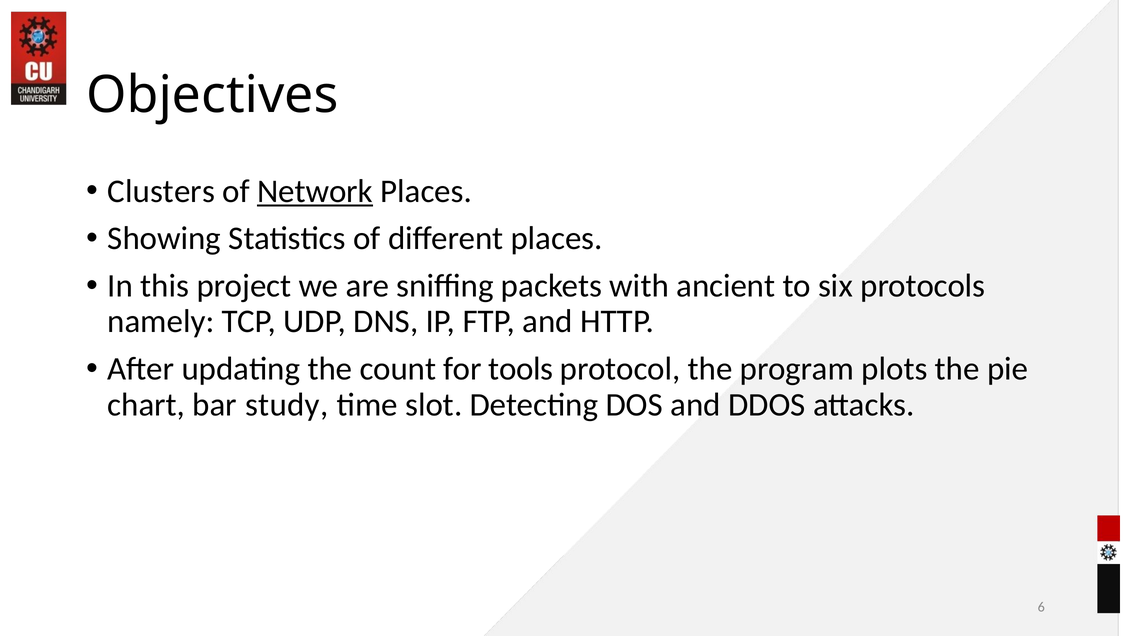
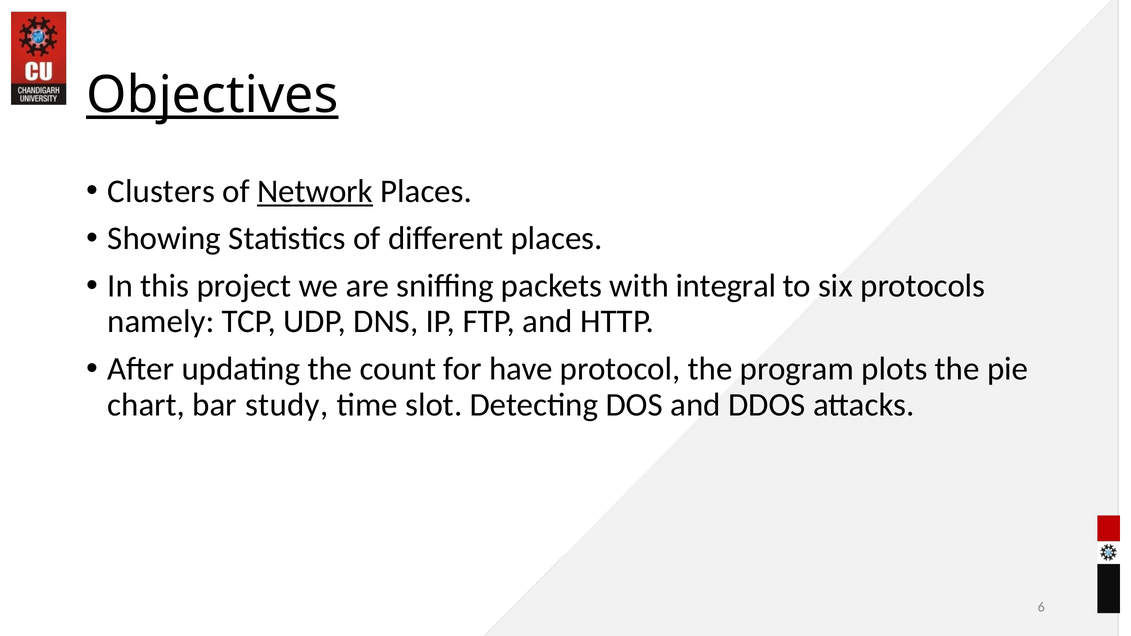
Objectives underline: none -> present (212, 95)
ancient: ancient -> integral (726, 286)
tools: tools -> have (521, 369)
